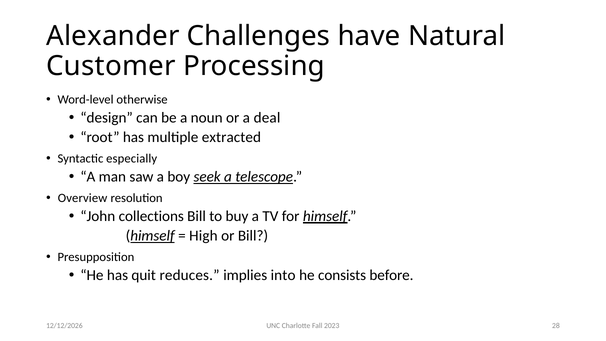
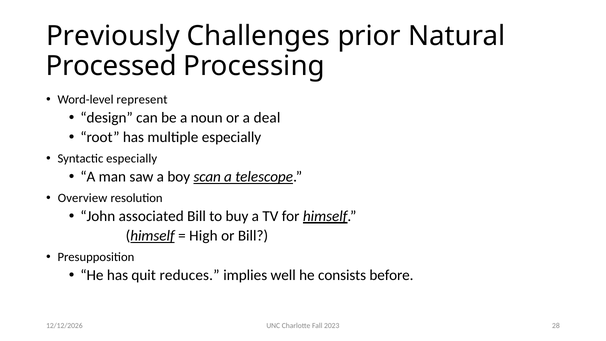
Alexander: Alexander -> Previously (113, 36)
have: have -> prior (369, 36)
Customer: Customer -> Processed (111, 66)
otherwise: otherwise -> represent (142, 100)
multiple extracted: extracted -> especially (231, 137)
seek: seek -> scan (207, 177)
collections: collections -> associated (151, 216)
into: into -> well (283, 275)
